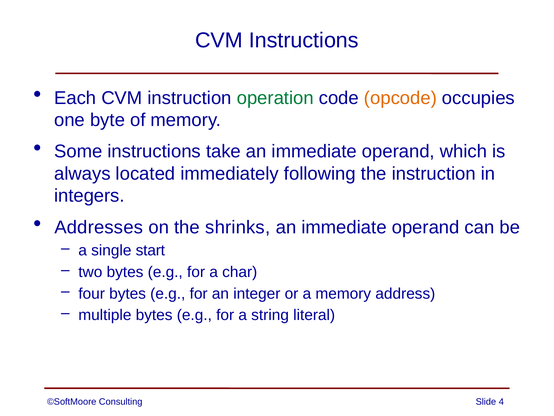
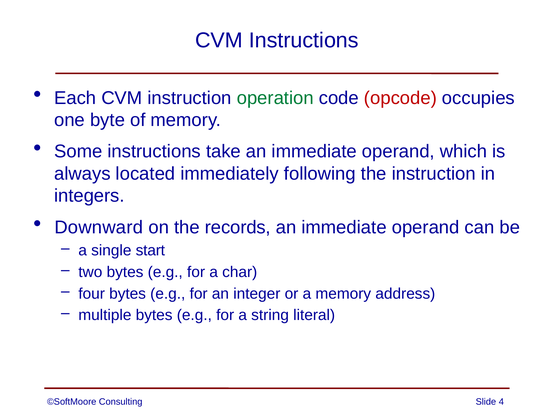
opcode colour: orange -> red (400, 98)
Addresses: Addresses -> Downward (99, 227)
shrinks: shrinks -> records (238, 227)
